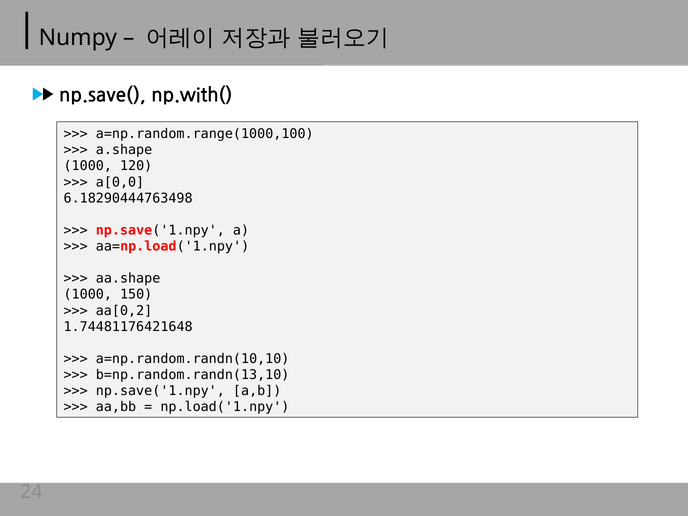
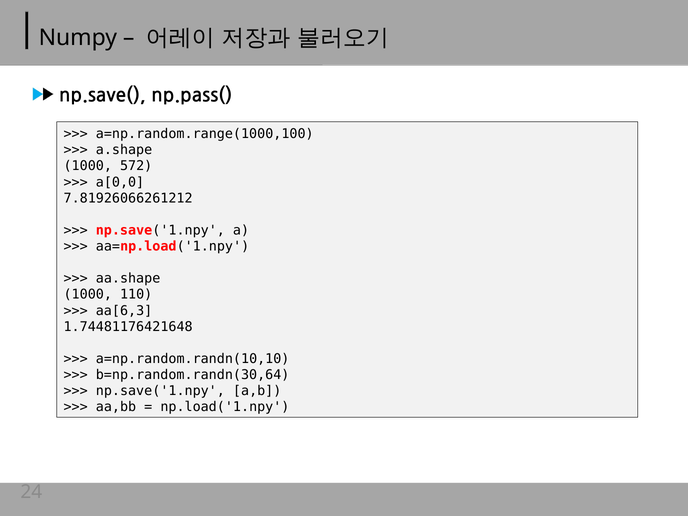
np.with(: np.with( -> np.pass( (192, 95)
120: 120 -> 572 (136, 166)
6.18290444763498: 6.18290444763498 -> 7.81926066261212 (128, 198)
150: 150 -> 110 (136, 295)
aa[0,2: aa[0,2 -> aa[6,3 (124, 311)
b=np.random.randn(13,10: b=np.random.randn(13,10 -> b=np.random.randn(30,64 (193, 375)
